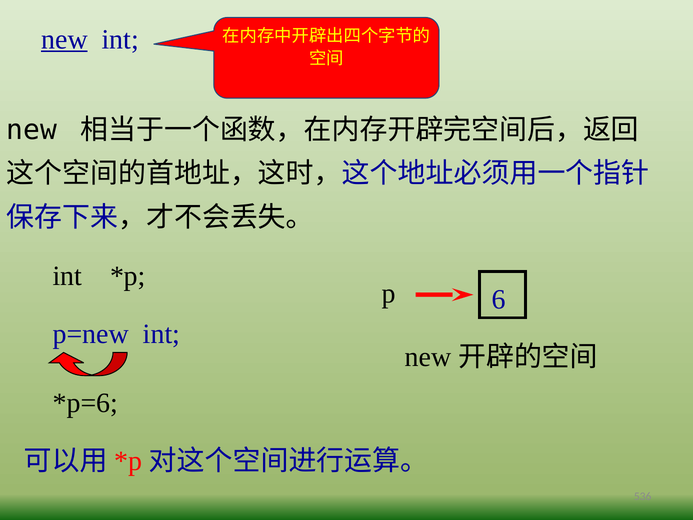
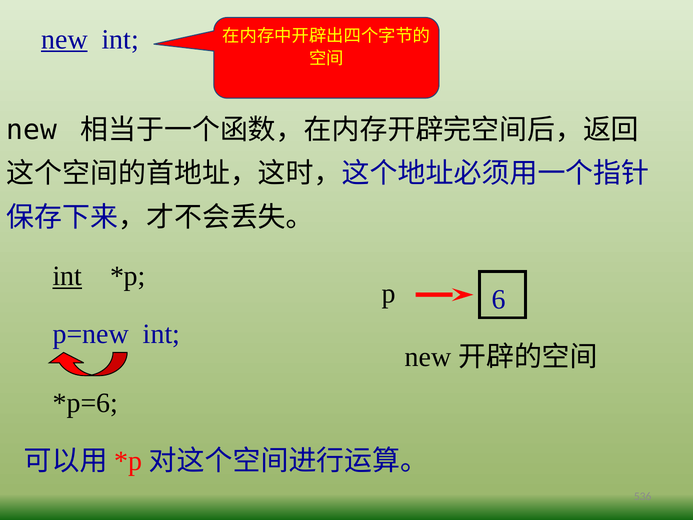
int underline: none -> present (67, 276)
